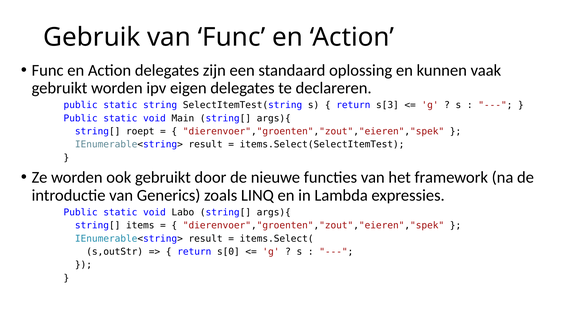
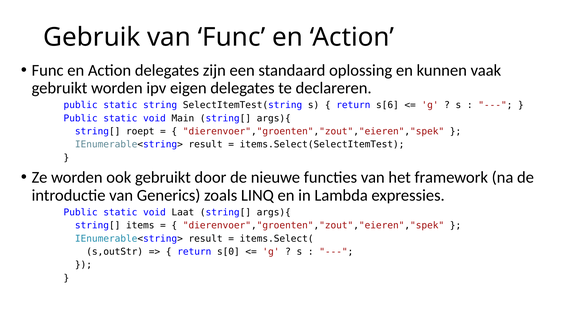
s[3: s[3 -> s[6 (387, 105)
Labo: Labo -> Laat (183, 213)
